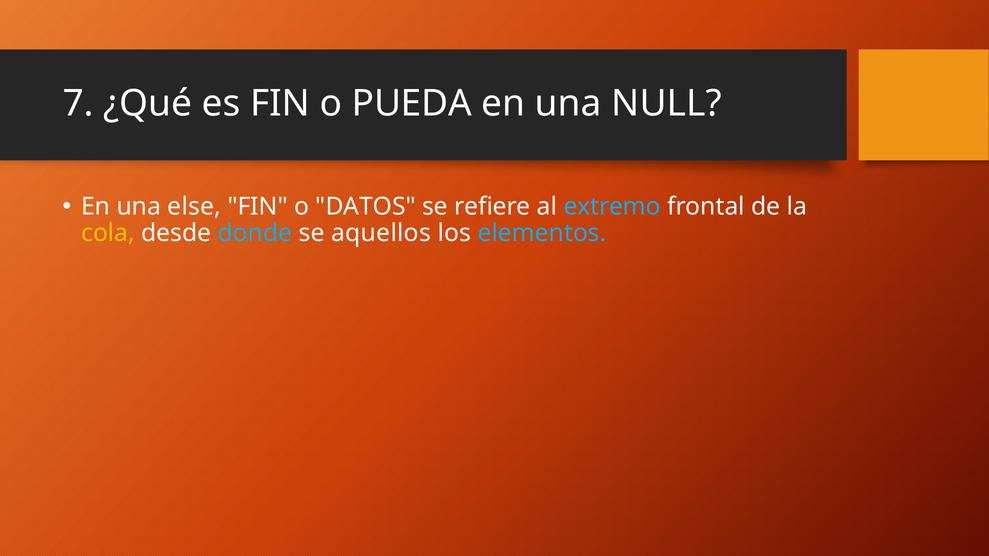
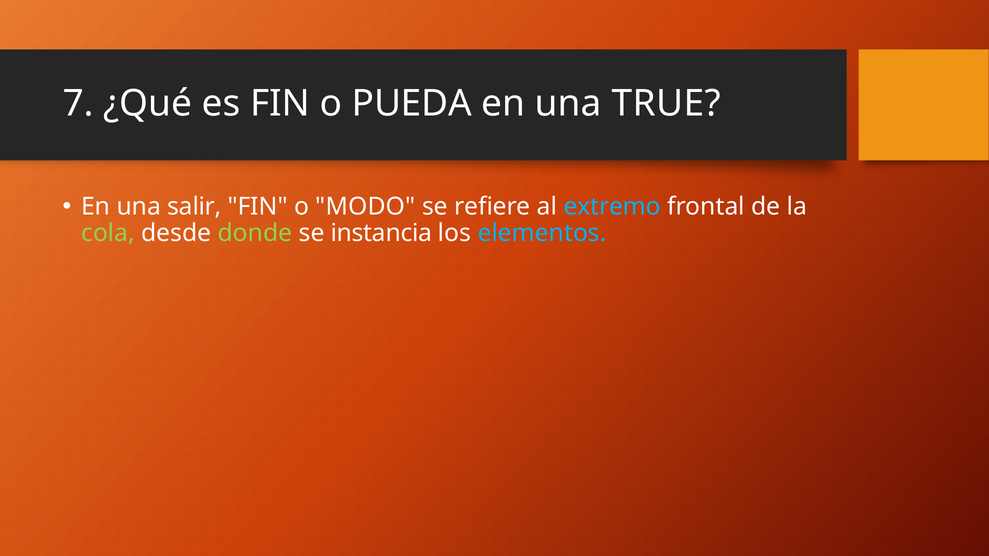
NULL: NULL -> TRUE (666, 104)
else: else -> salir (194, 206)
DATOS: DATOS -> MODO (366, 206)
cola colour: yellow -> light green (108, 233)
donde colour: light blue -> light green (255, 233)
aquellos: aquellos -> instancia (381, 233)
